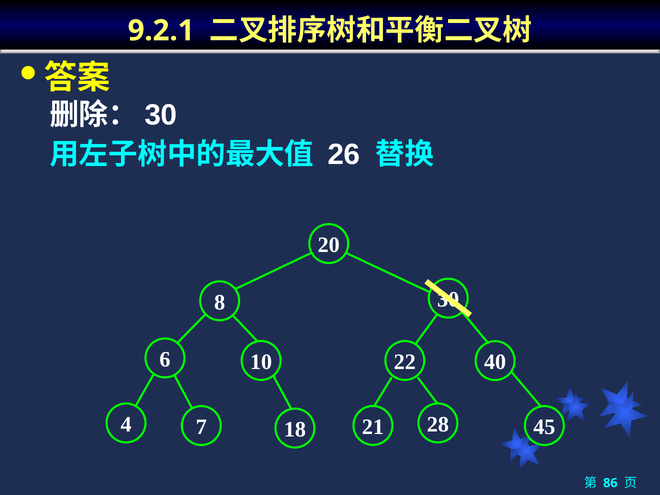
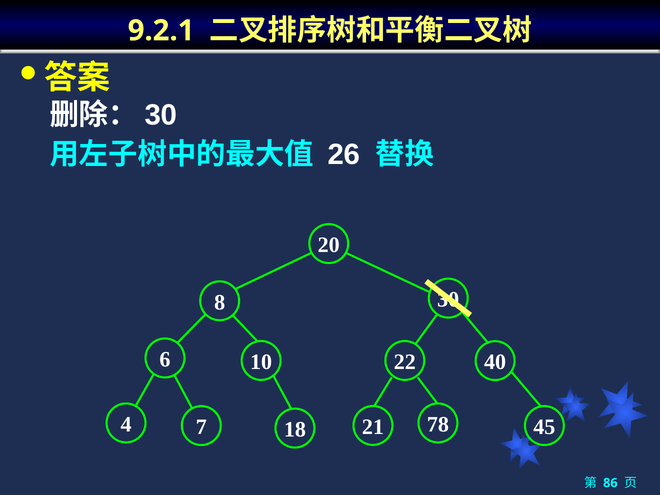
28: 28 -> 78 (438, 424)
